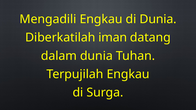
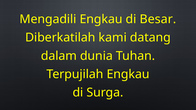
di Dunia: Dunia -> Besar (158, 19)
iman: iman -> kami (113, 38)
